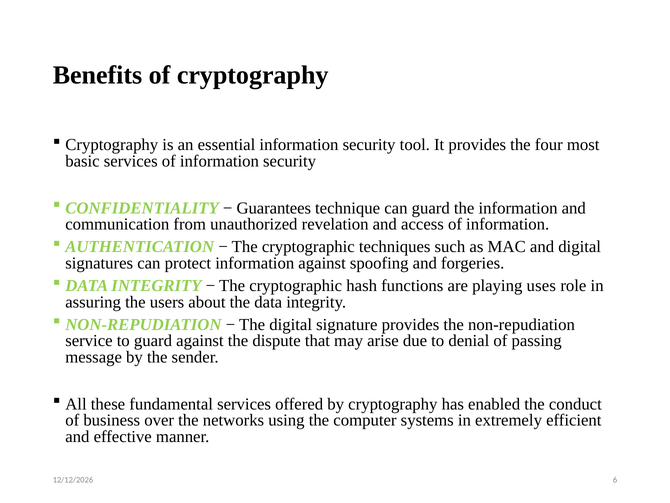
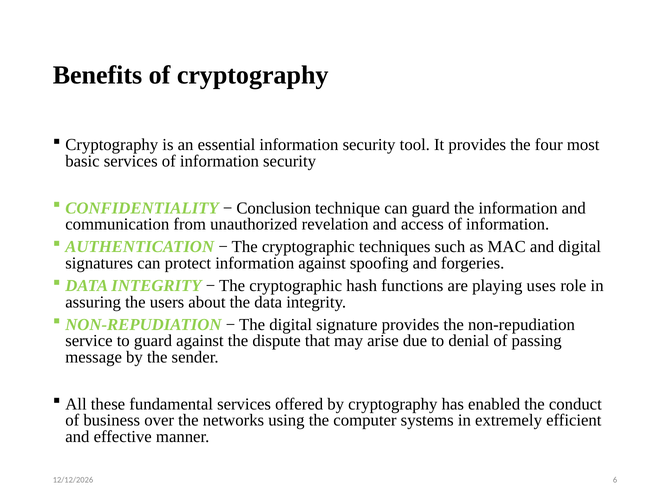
Guarantees: Guarantees -> Conclusion (274, 208)
